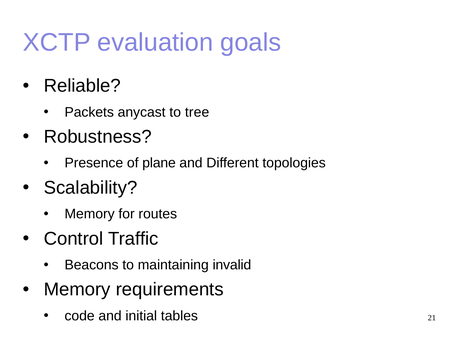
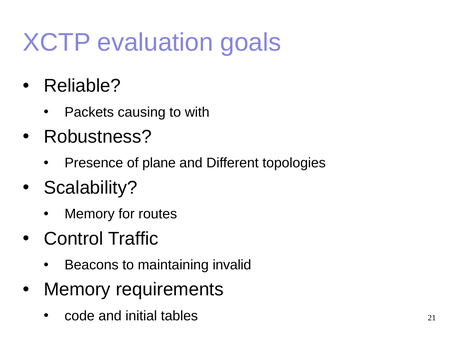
anycast: anycast -> causing (142, 112)
tree: tree -> with (197, 112)
